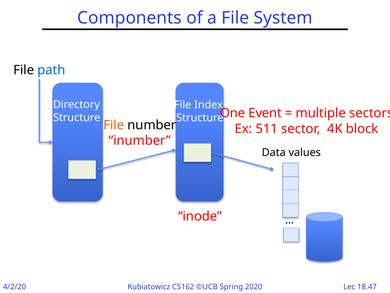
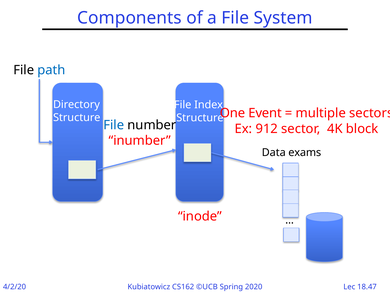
File colour: orange -> blue (114, 125)
511: 511 -> 912 (267, 129)
values: values -> exams (305, 152)
